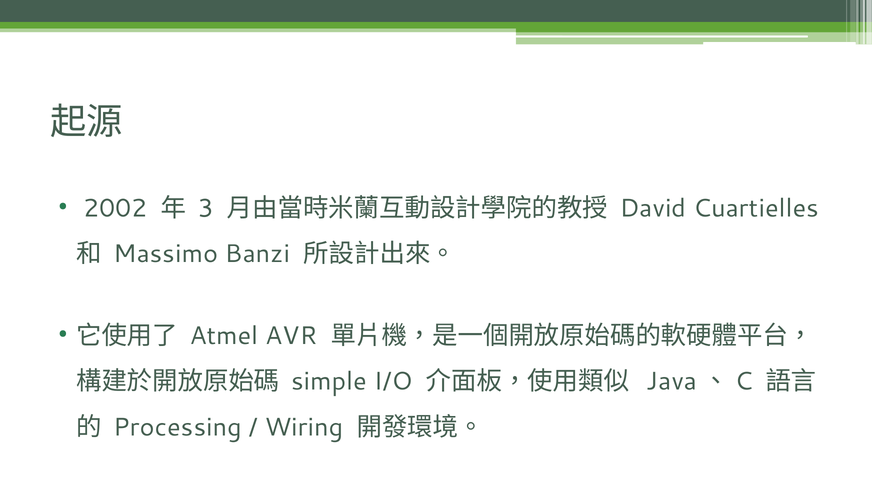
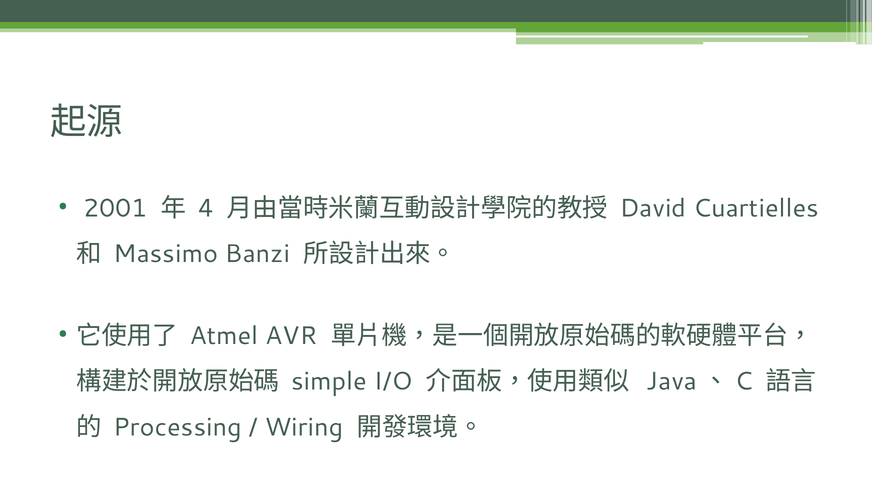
2002: 2002 -> 2001 (115, 208)
3: 3 -> 4 (206, 208)
